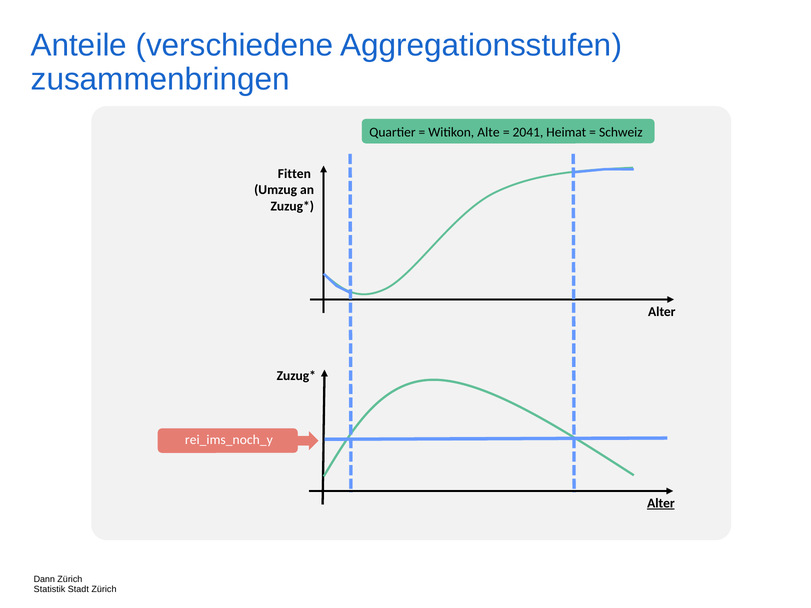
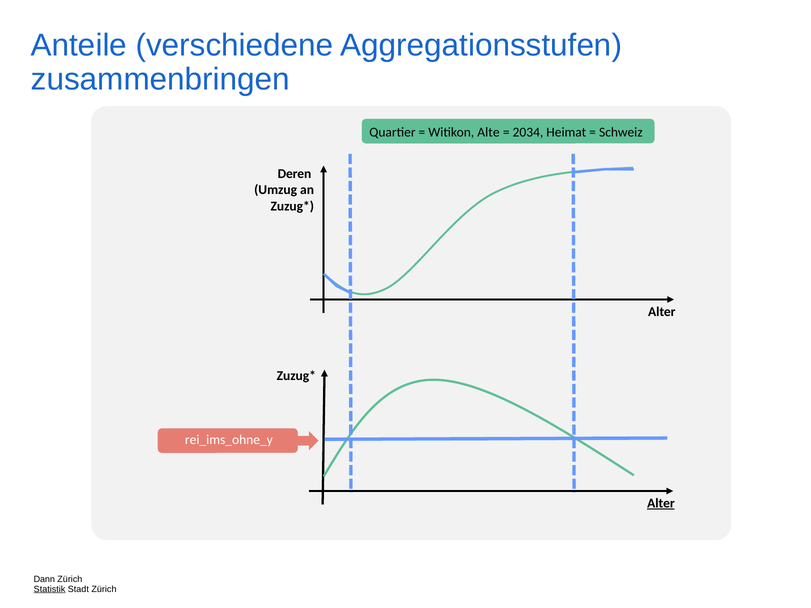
2041: 2041 -> 2034 (528, 132)
Fitten: Fitten -> Deren (294, 174)
rei_ims_noch_y: rei_ims_noch_y -> rei_ims_ohne_y (229, 440)
Statistik underline: none -> present (50, 589)
